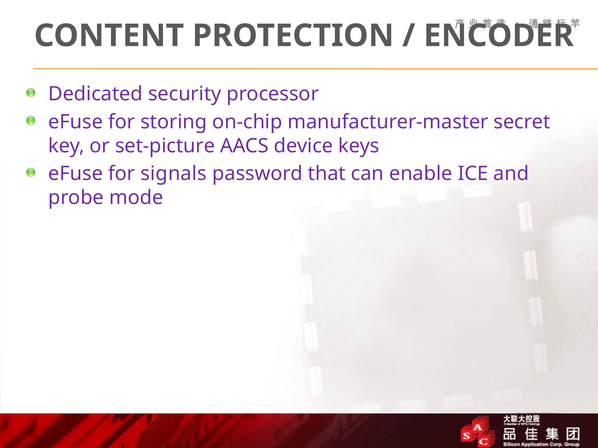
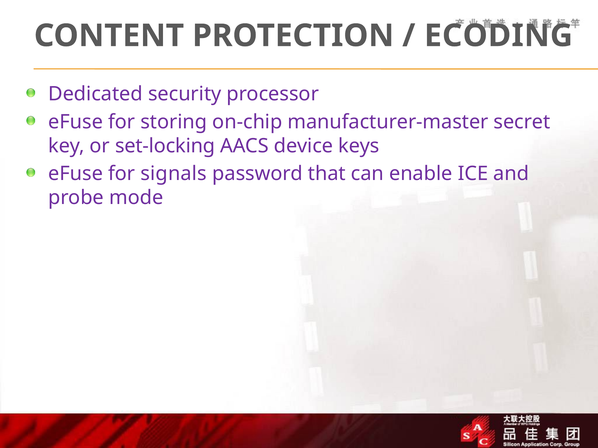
ENCODER: ENCODER -> ECODING (498, 36)
set-picture: set-picture -> set-locking (165, 146)
